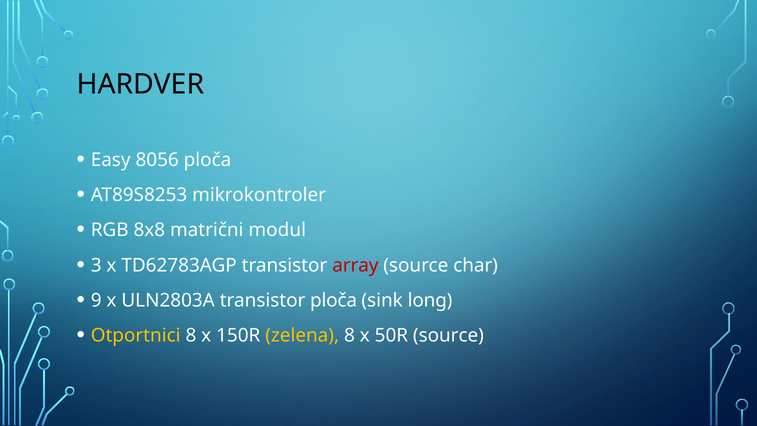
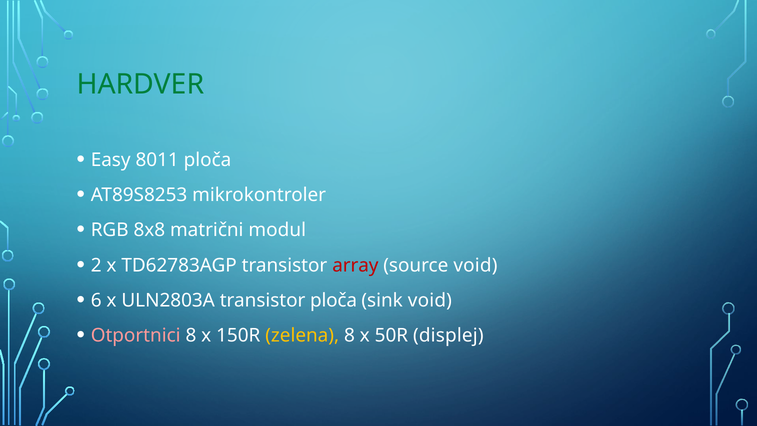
HARDVER colour: black -> green (140, 84)
8056: 8056 -> 8011 (157, 160)
3: 3 -> 2 (96, 265)
source char: char -> void (475, 265)
9: 9 -> 6 (96, 300)
sink long: long -> void (430, 300)
Otportnici colour: yellow -> pink (136, 335)
50R source: source -> displej (448, 335)
